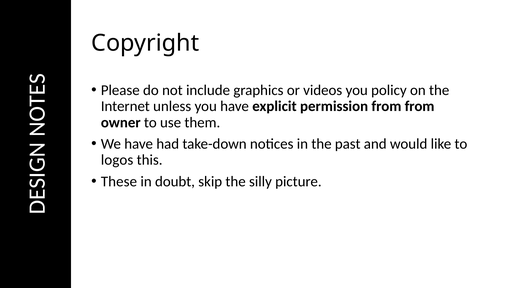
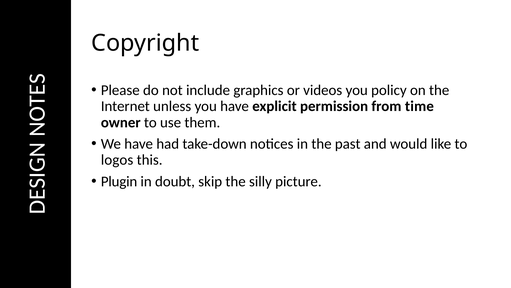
from from: from -> time (419, 106)
These: These -> Plugin (119, 181)
